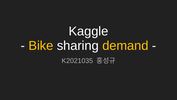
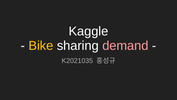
demand colour: yellow -> pink (125, 45)
